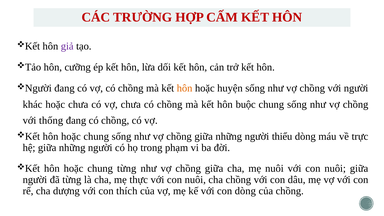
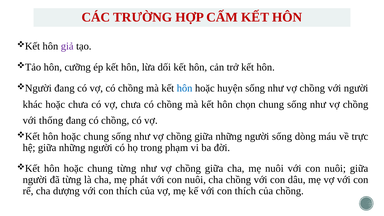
hôn colour: orange -> blue (185, 88)
buộc: buộc -> chọn (246, 104)
người thiểu: thiểu -> sống (282, 136)
thực: thực -> phát (139, 180)
kế với con dòng: dòng -> thích (245, 191)
